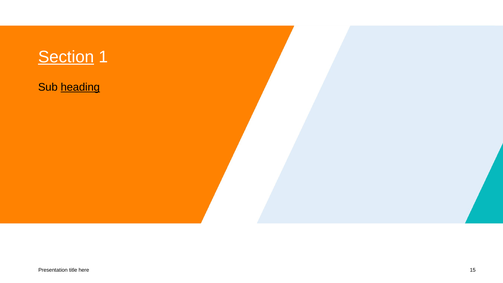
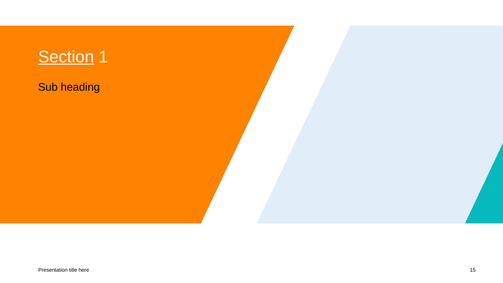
heading underline: present -> none (80, 87)
